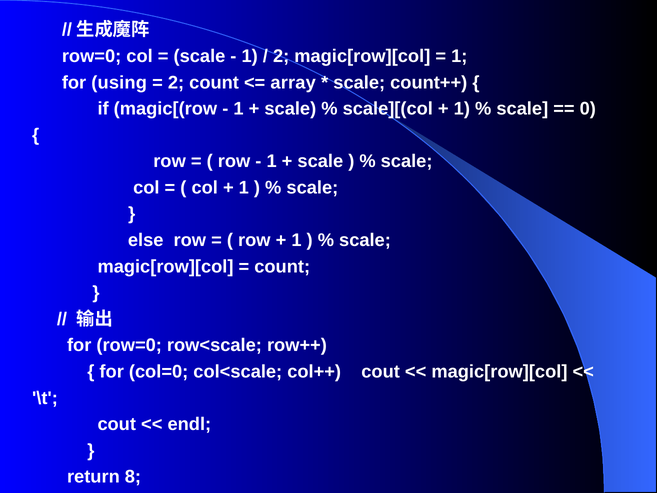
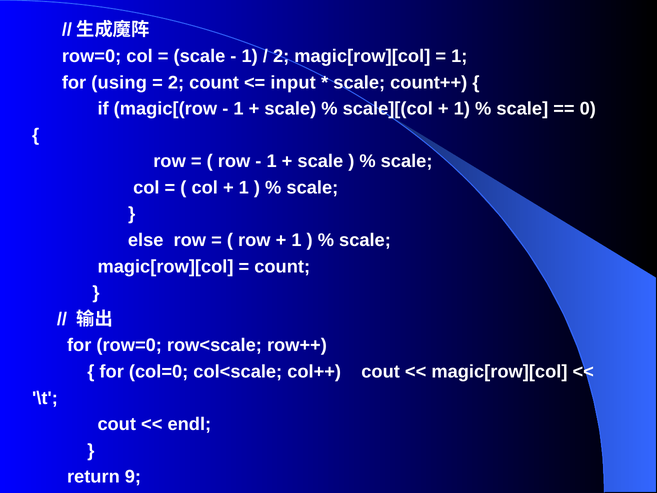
array: array -> input (293, 82)
8: 8 -> 9 (133, 477)
